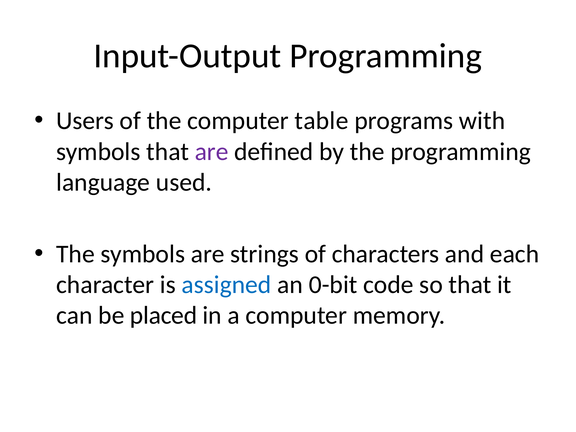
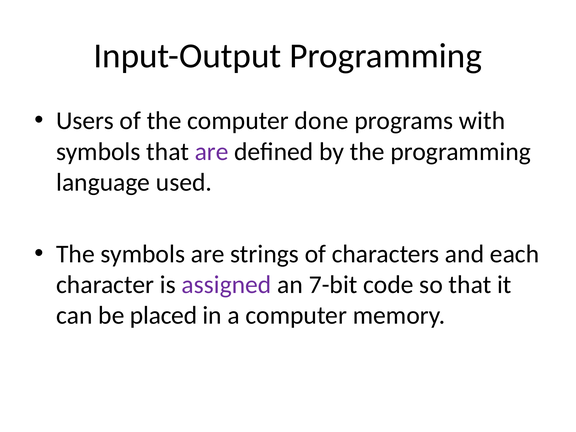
table: table -> done (322, 121)
assigned colour: blue -> purple (226, 285)
0-bit: 0-bit -> 7-bit (333, 285)
